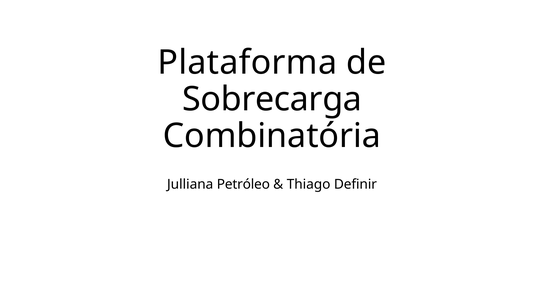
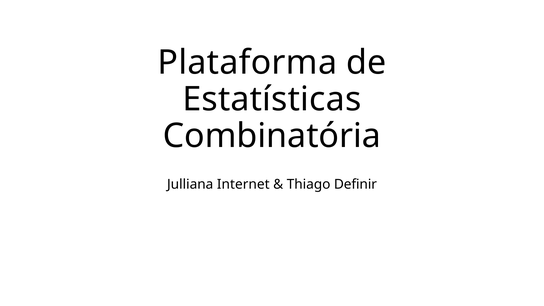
Sobrecarga: Sobrecarga -> Estatísticas (272, 99)
Petróleo: Petróleo -> Internet (243, 184)
